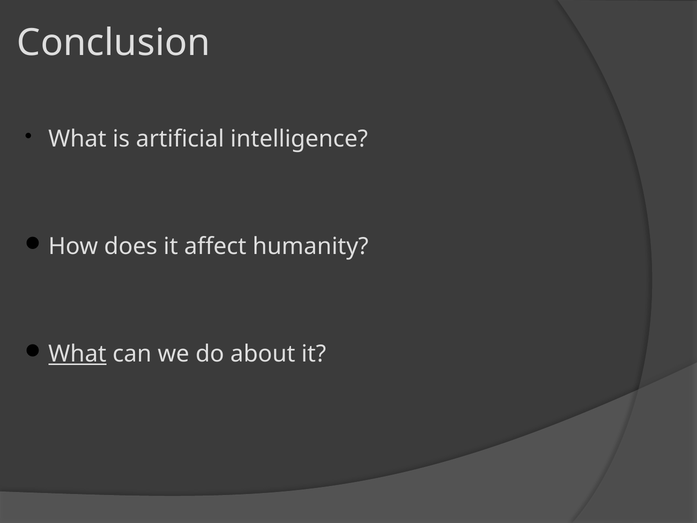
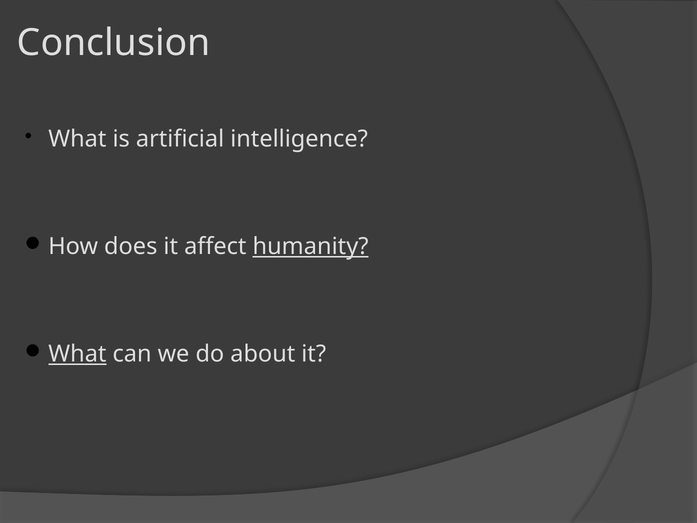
humanity underline: none -> present (311, 246)
